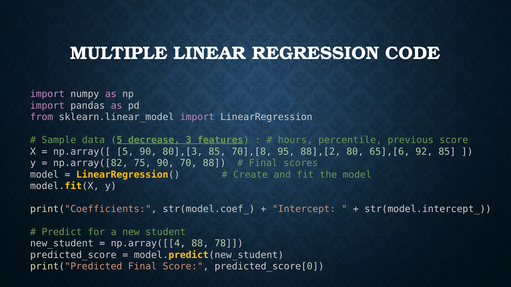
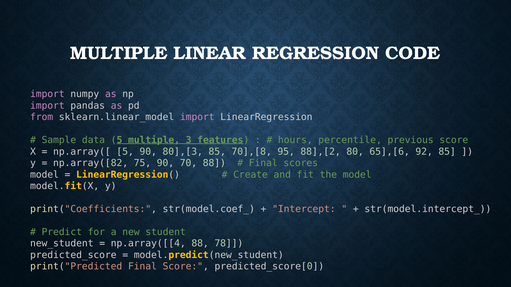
5 decrease: decrease -> multiple (154, 140)
